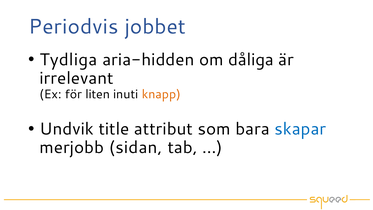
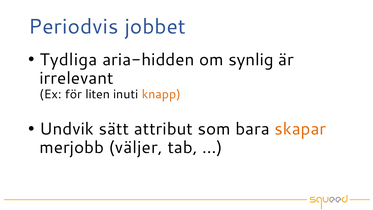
dåliga: dåliga -> synlig (251, 60)
title: title -> sätt (114, 129)
skapar colour: blue -> orange (300, 129)
sidan: sidan -> väljer (136, 147)
